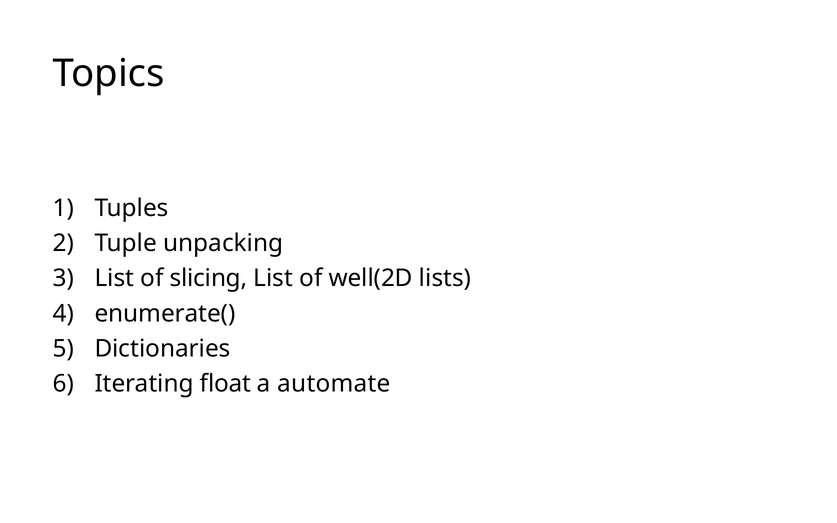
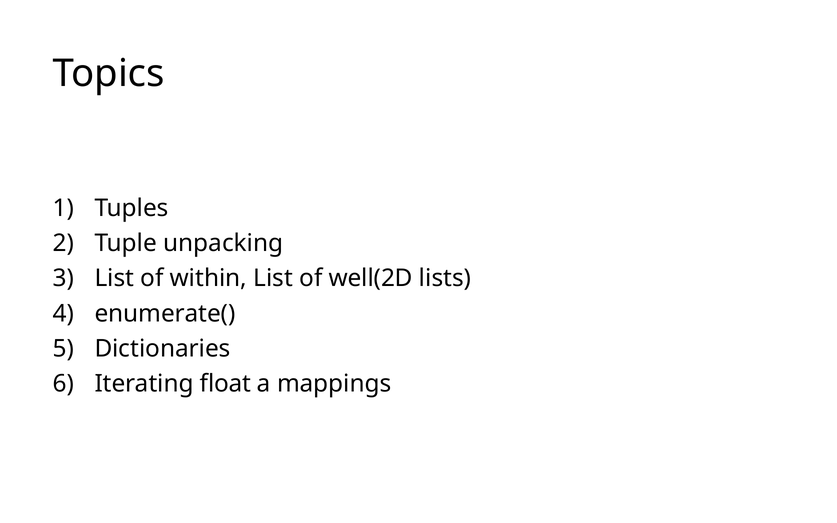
slicing: slicing -> within (208, 278)
automate: automate -> mappings (334, 384)
